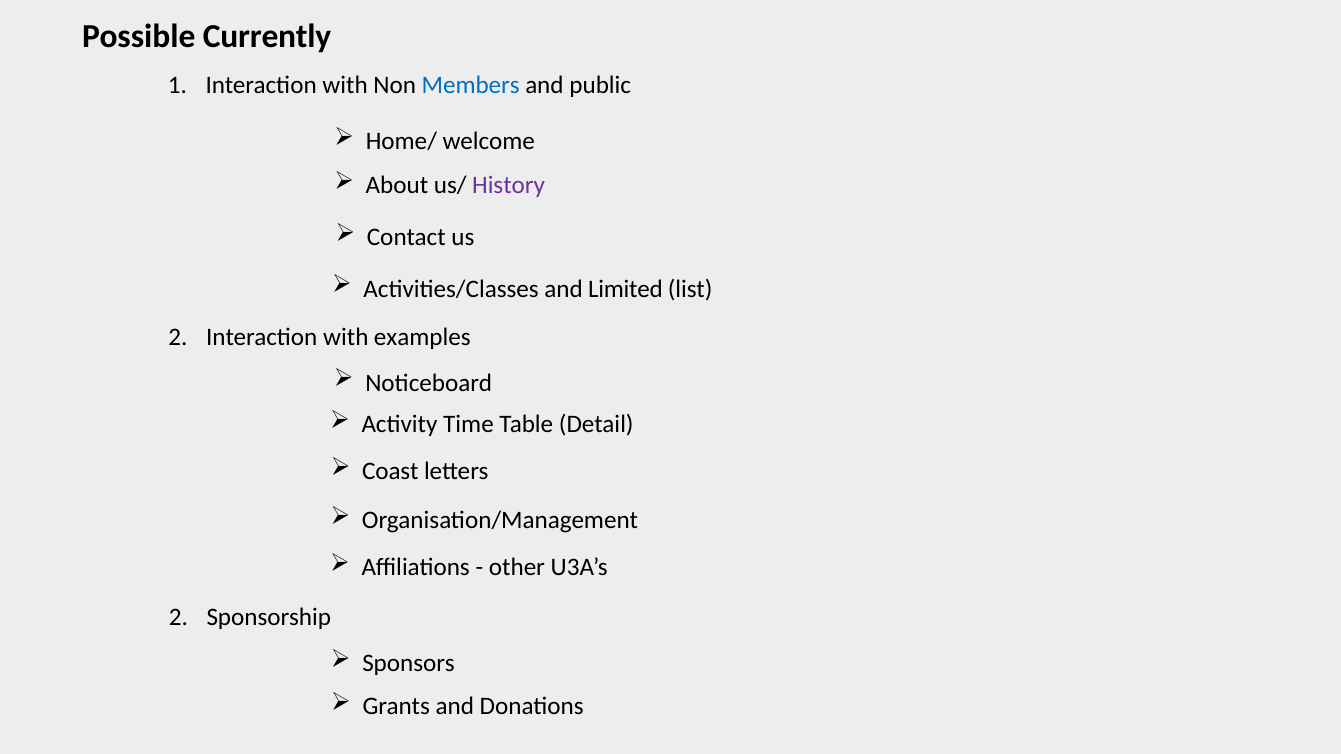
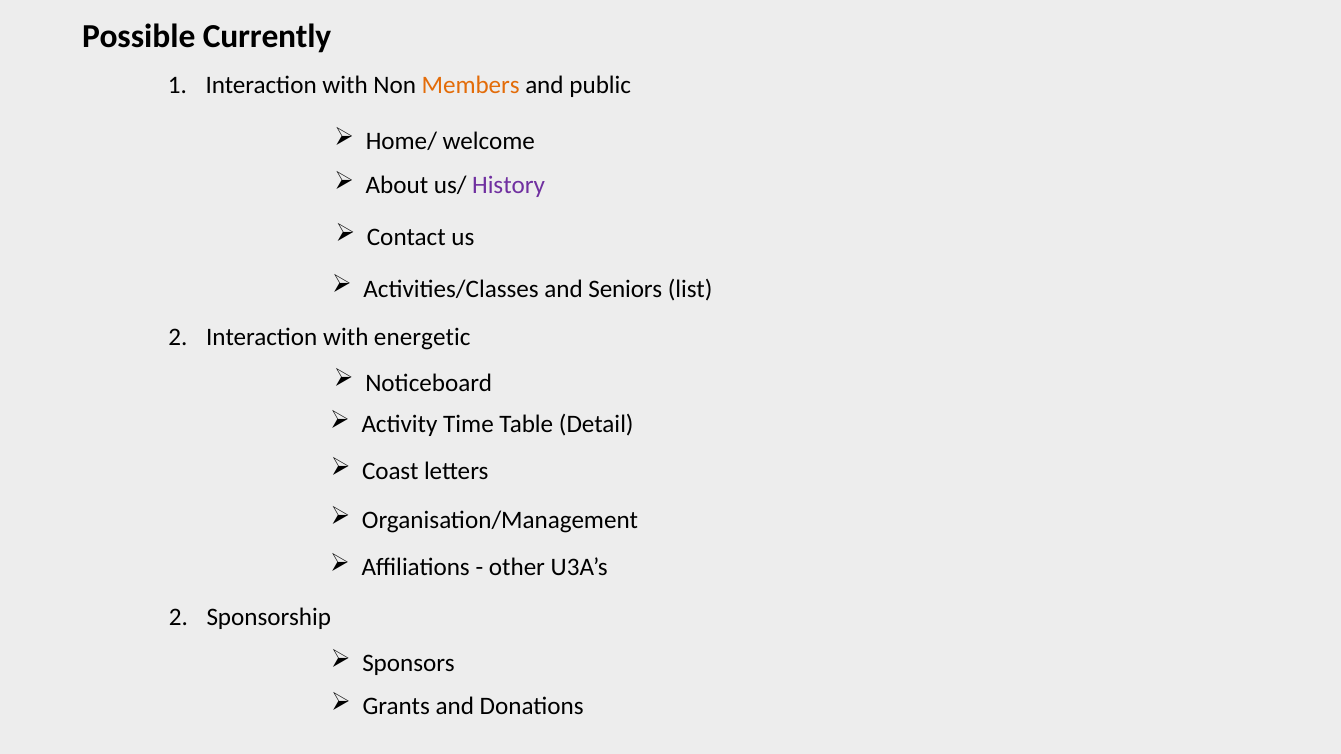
Members colour: blue -> orange (471, 85)
Limited: Limited -> Seniors (625, 289)
examples: examples -> energetic (422, 337)
